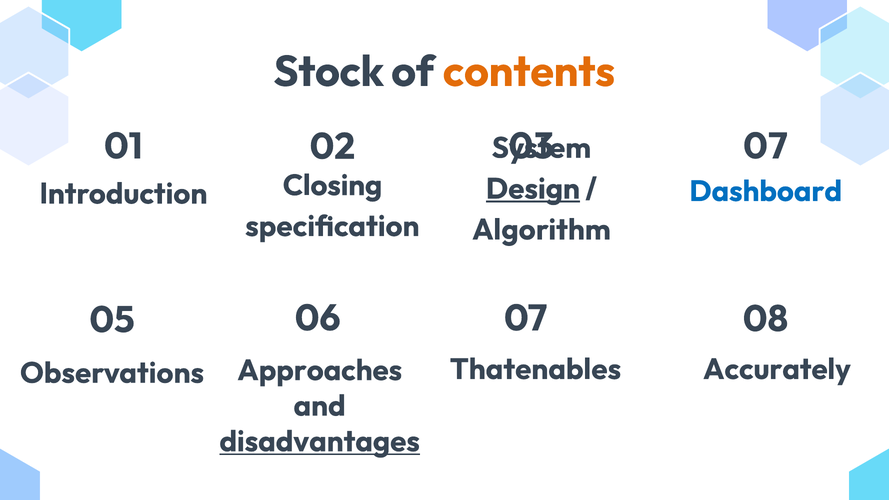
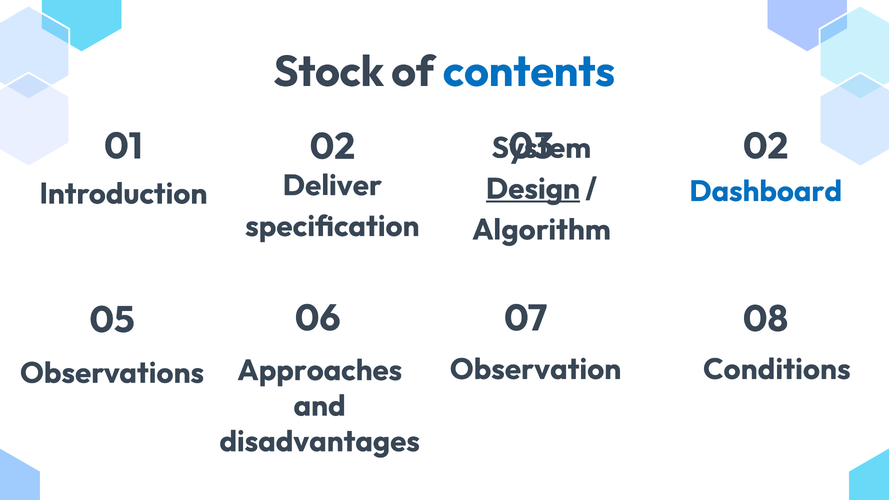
contents colour: orange -> blue (529, 72)
01 07: 07 -> 02 (766, 146)
Closing: Closing -> Deliver (332, 185)
Thatenables: Thatenables -> Observation (535, 369)
Accurately: Accurately -> Conditions (777, 369)
disadvantages underline: present -> none (320, 442)
